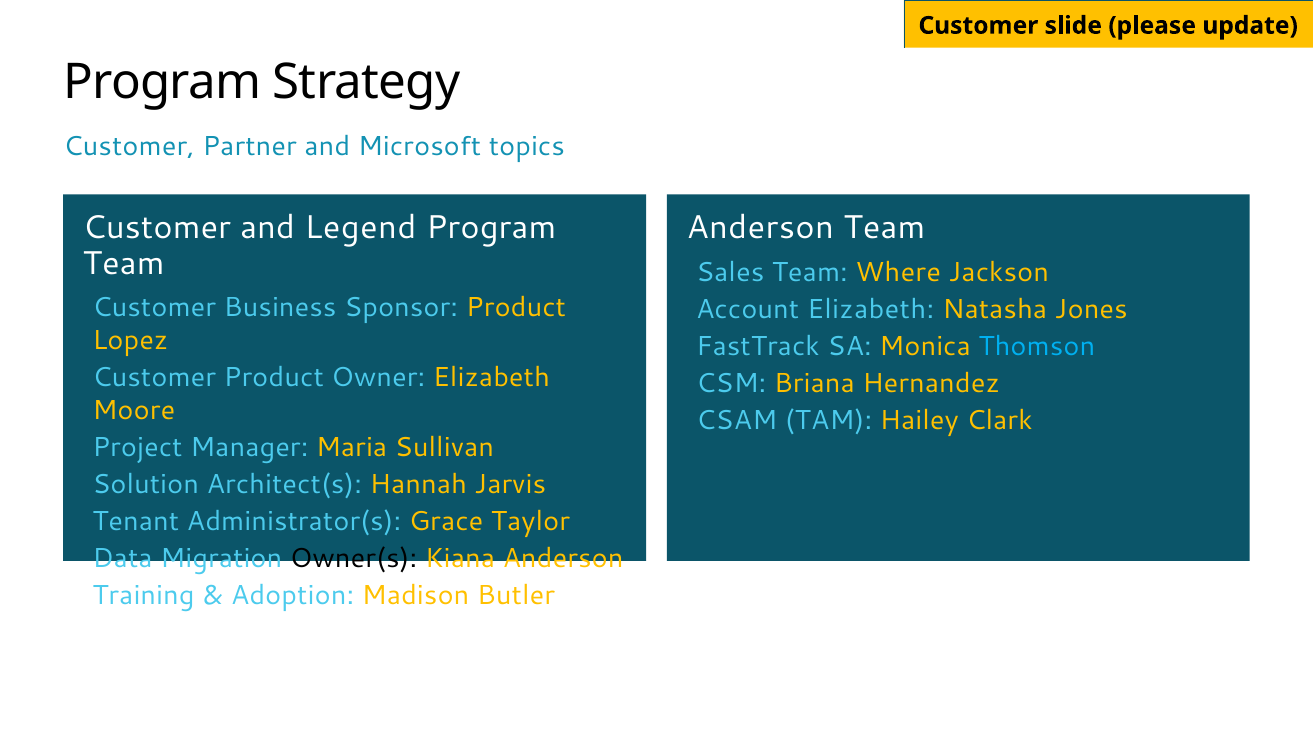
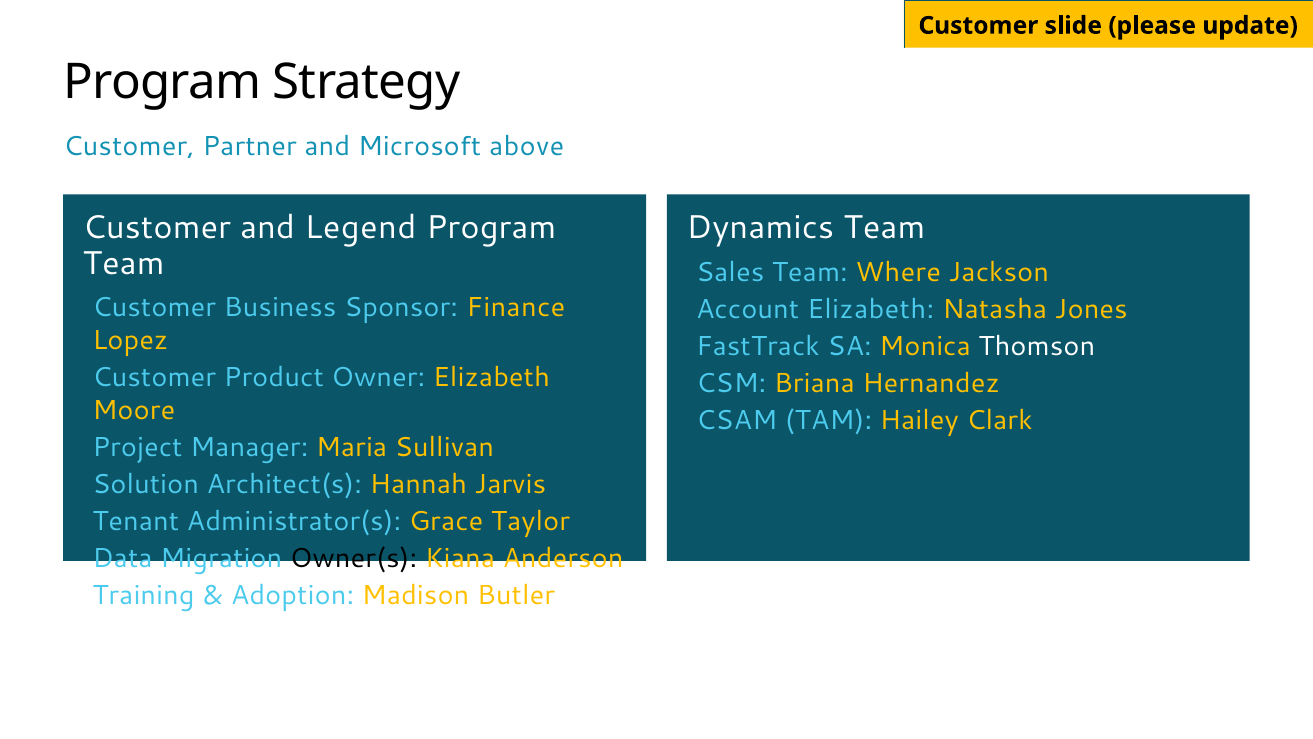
topics: topics -> above (527, 146)
Anderson: Anderson -> Dynamics (760, 228)
Sponsor Product: Product -> Finance (516, 307)
Thomson colour: light blue -> white (1037, 346)
